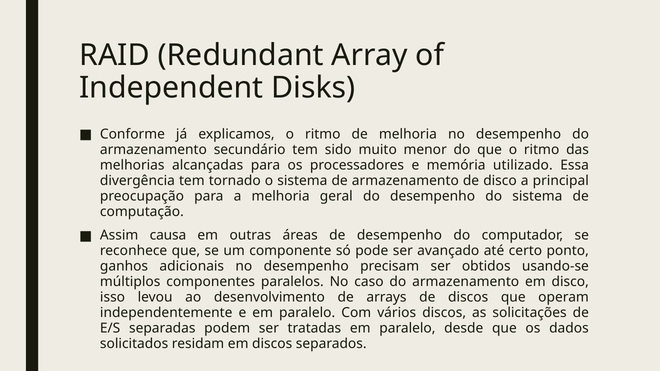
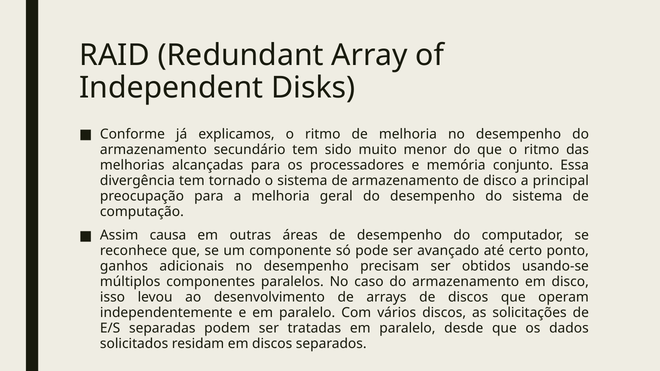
utilizado: utilizado -> conjunto (523, 165)
